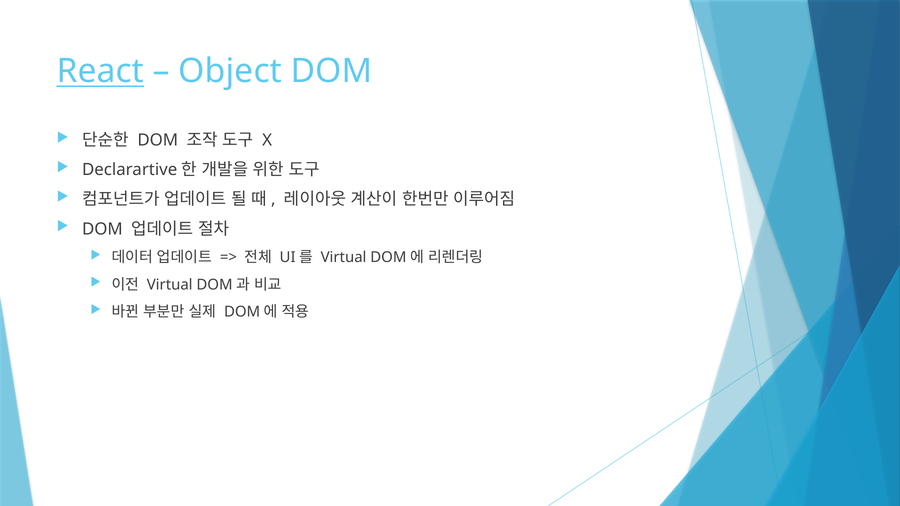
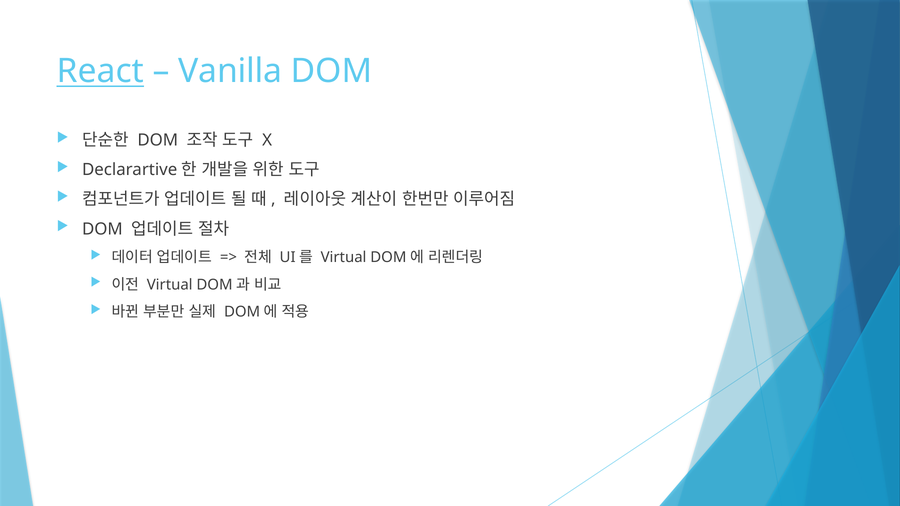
Object: Object -> Vanilla (230, 71)
